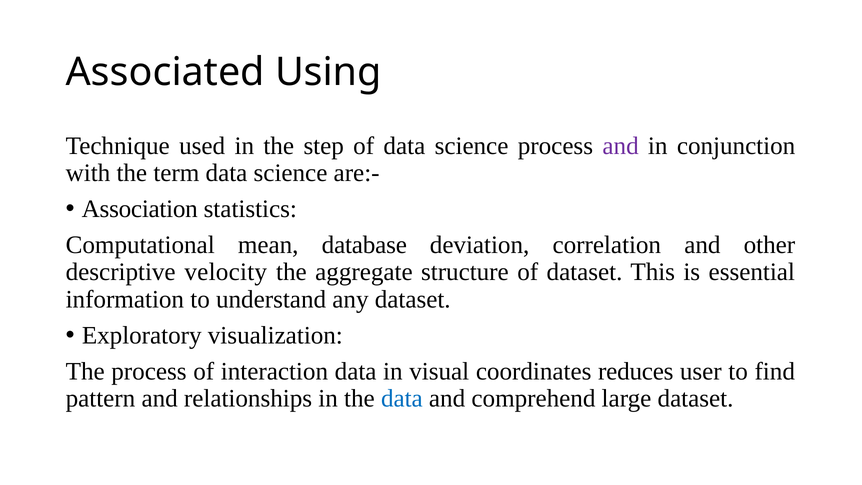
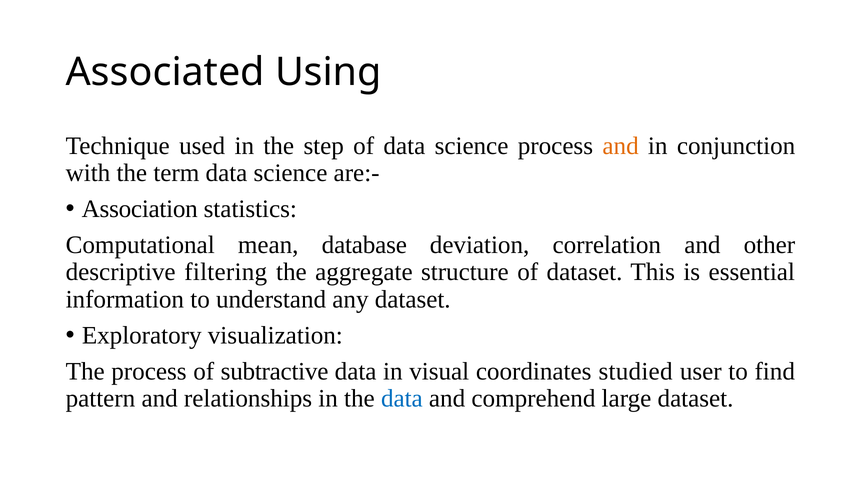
and colour: purple -> orange (621, 146)
velocity: velocity -> filtering (226, 272)
interaction: interaction -> subtractive (275, 371)
reduces: reduces -> studied (636, 371)
